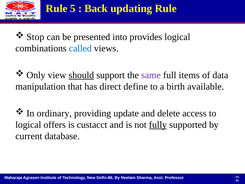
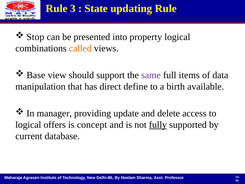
5: 5 -> 3 (73, 9)
Back: Back -> State (96, 9)
provides: provides -> property (146, 37)
called colour: blue -> orange (80, 48)
Only: Only -> Base (36, 75)
should underline: present -> none (81, 75)
ordinary: ordinary -> manager (54, 113)
custacct: custacct -> concept (92, 125)
